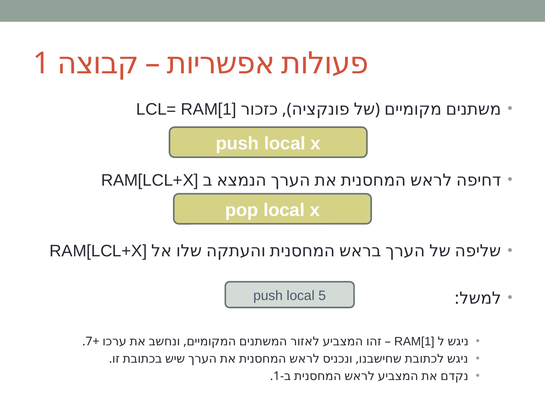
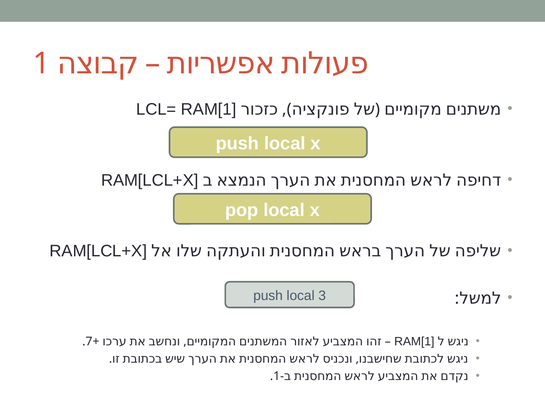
5: 5 -> 3 (322, 295)
